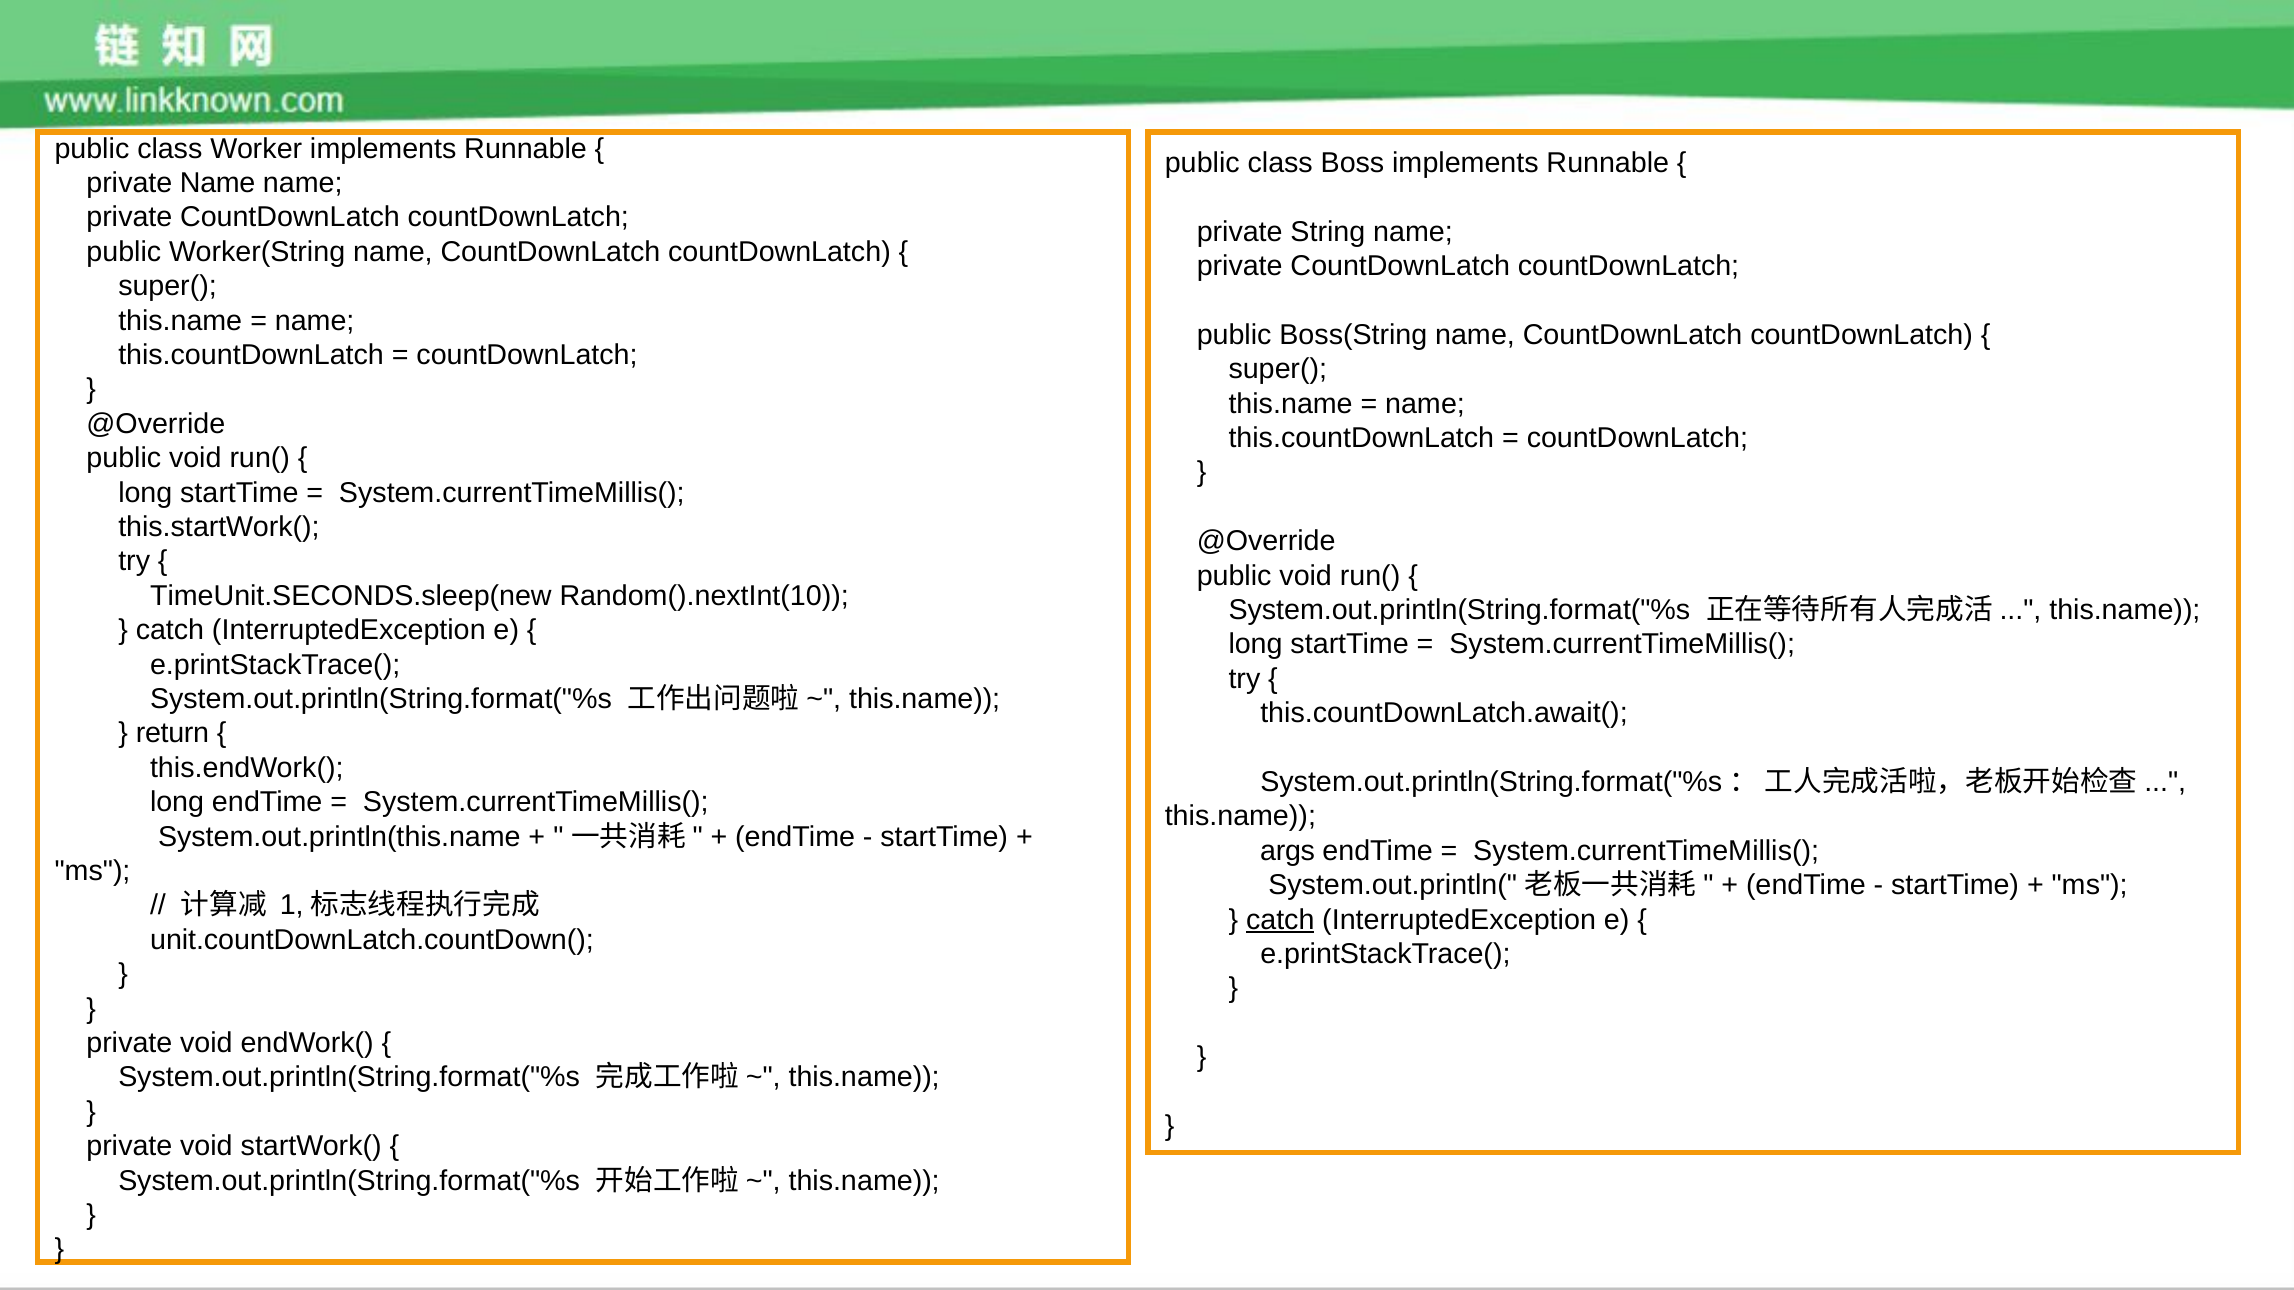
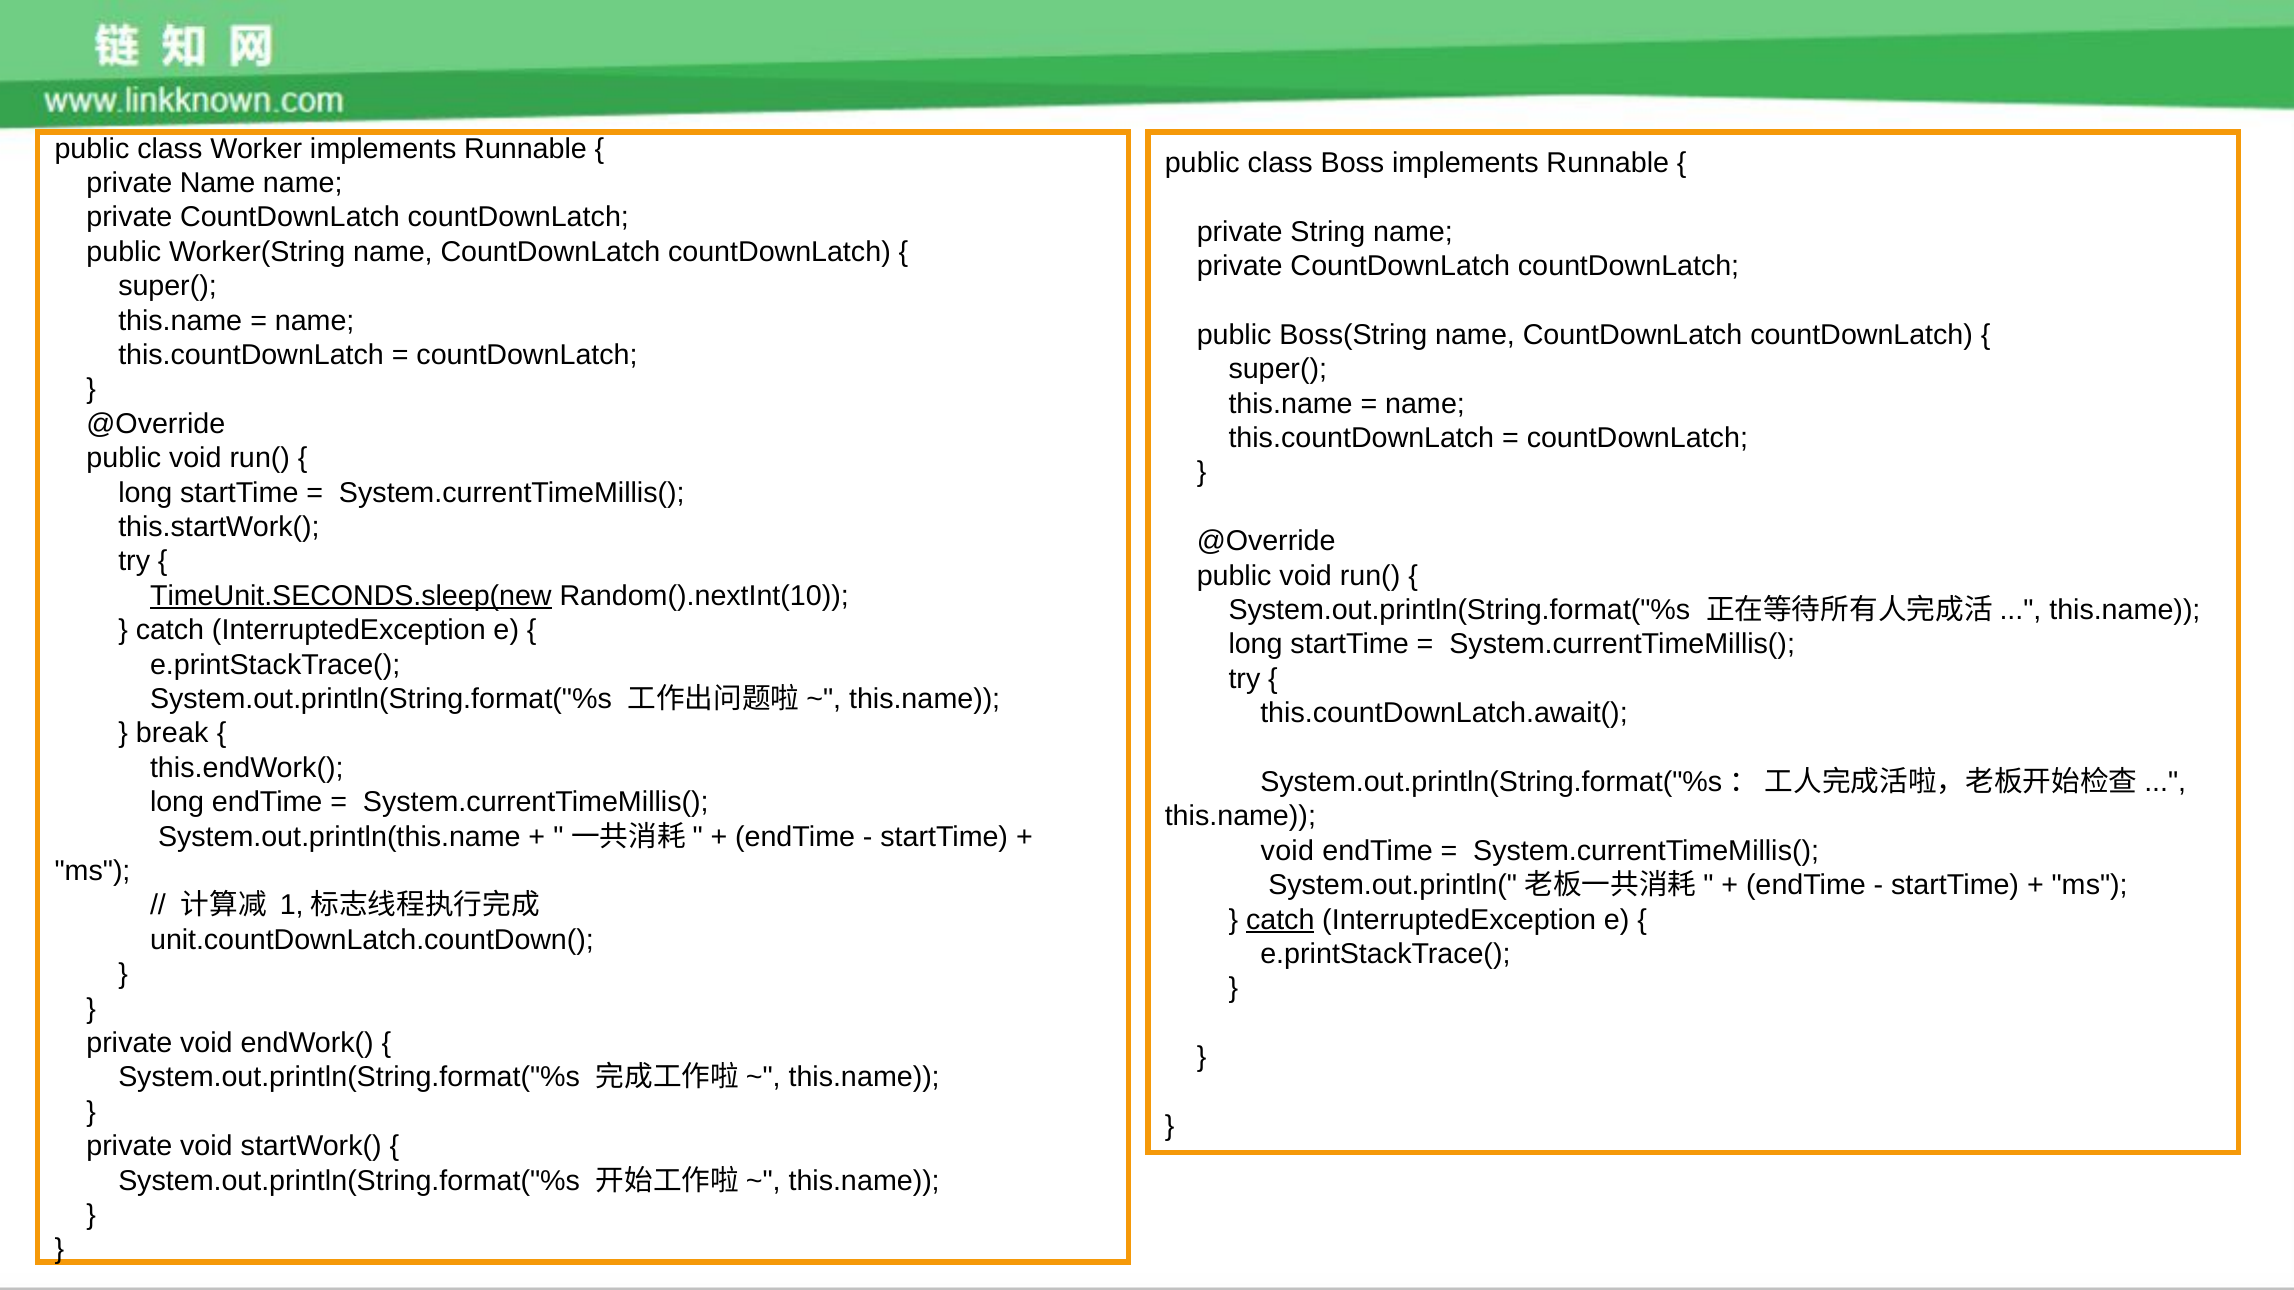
TimeUnit.SECONDS.sleep(new underline: none -> present (351, 596)
return: return -> break (172, 734)
args: args -> void (1287, 851)
